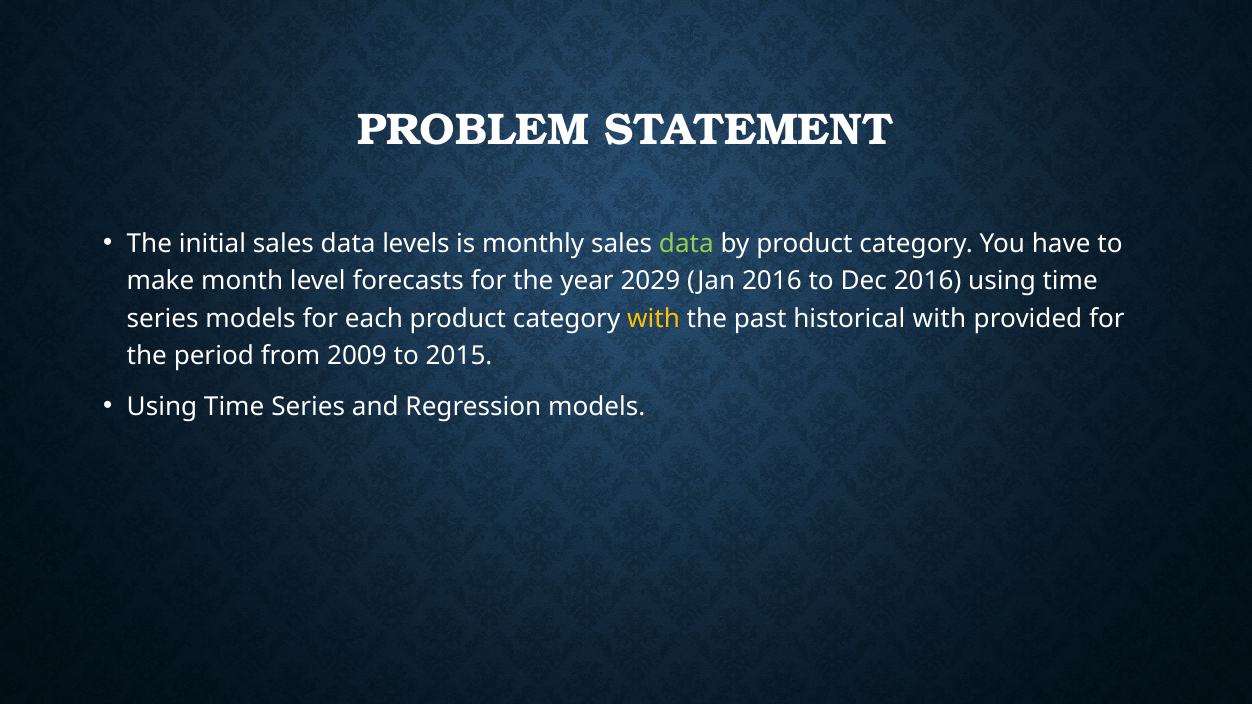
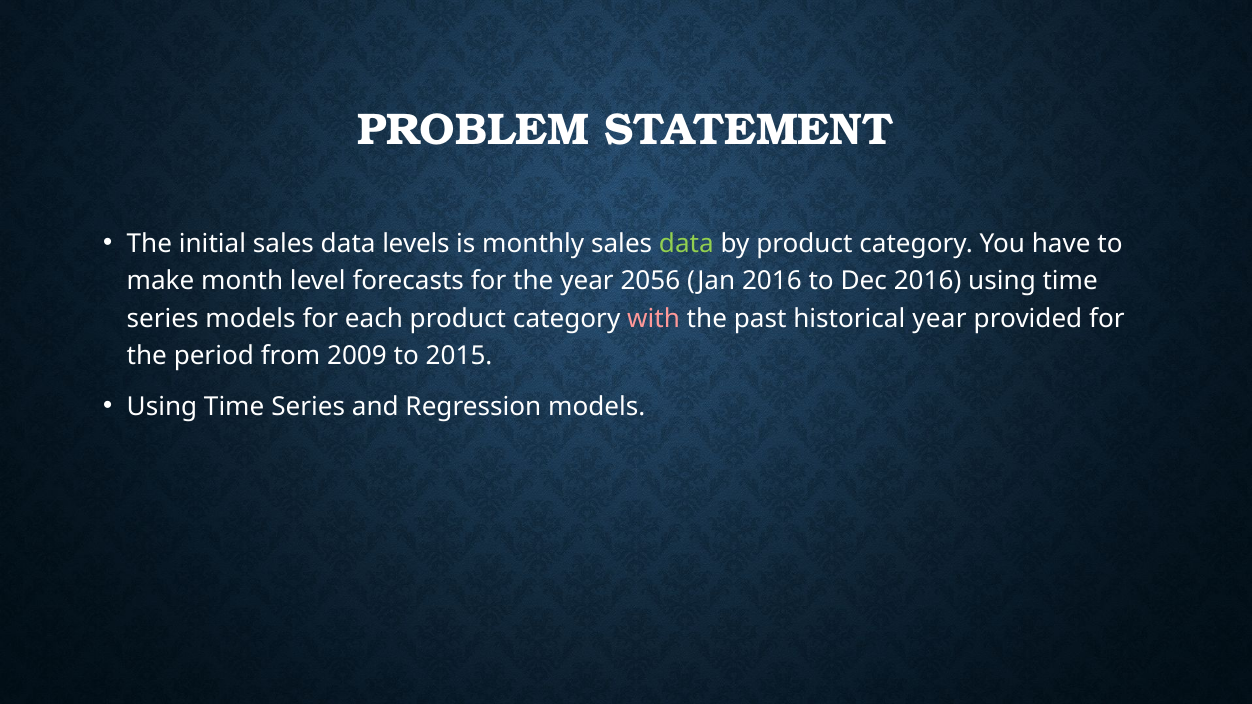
2029: 2029 -> 2056 (650, 281)
with colour: yellow -> pink (653, 319)
historical with: with -> year (939, 319)
